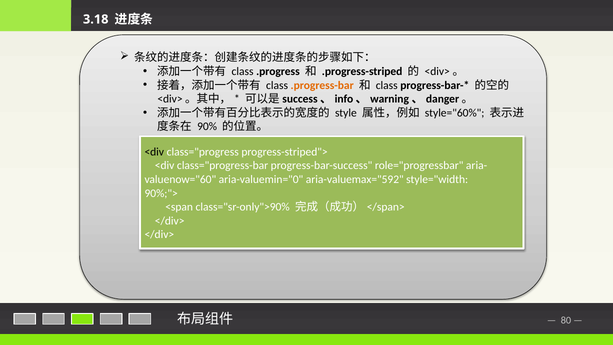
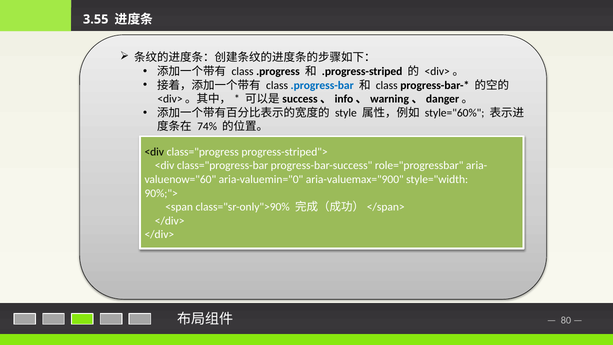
3.18: 3.18 -> 3.55 (96, 19)
.progress-bar colour: orange -> blue (322, 85)
90%: 90% -> 74% (207, 127)
aria-valuemax="592: aria-valuemax="592 -> aria-valuemax="900 (355, 179)
